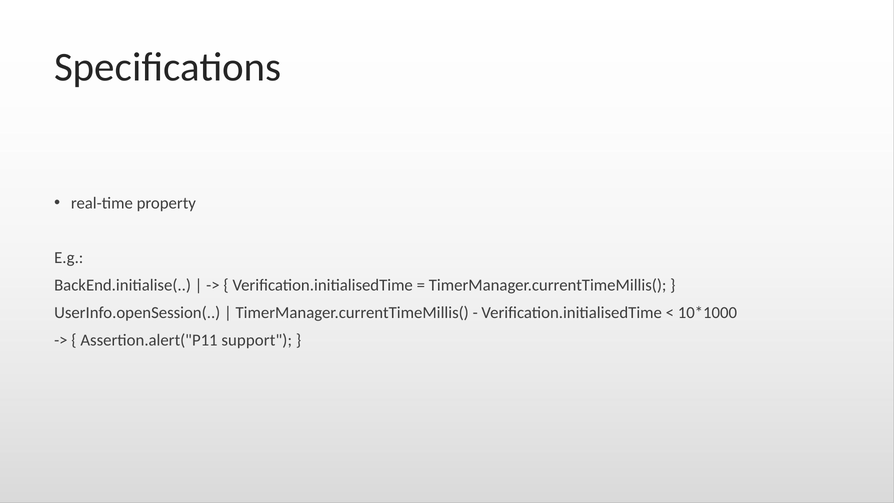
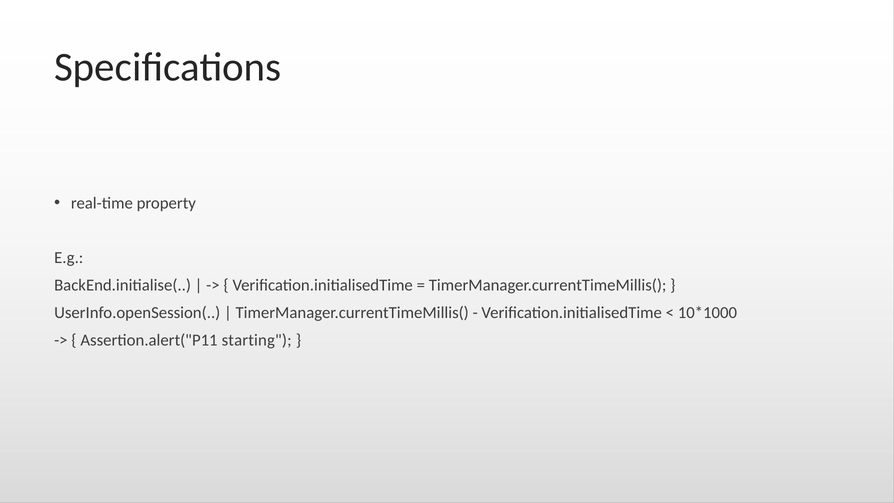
support: support -> starting (257, 340)
